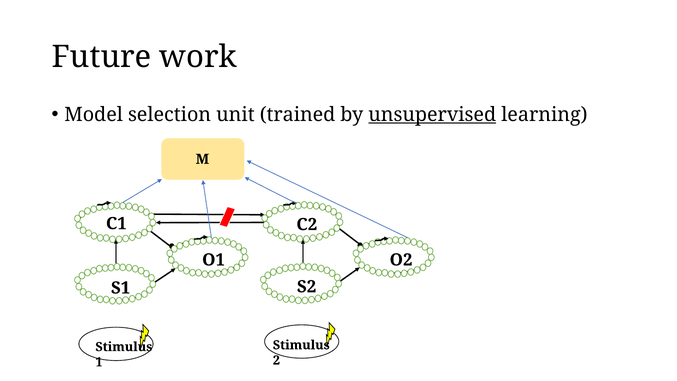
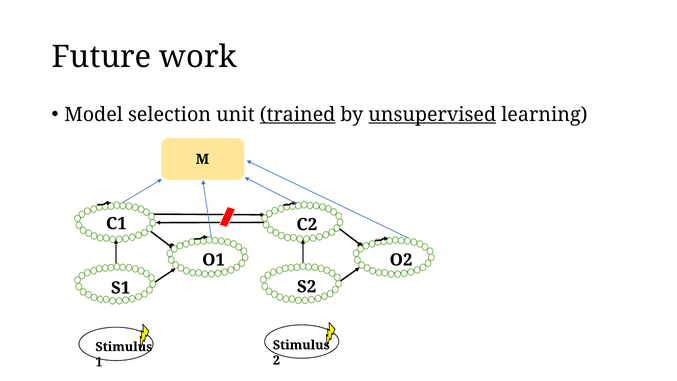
trained underline: none -> present (298, 114)
